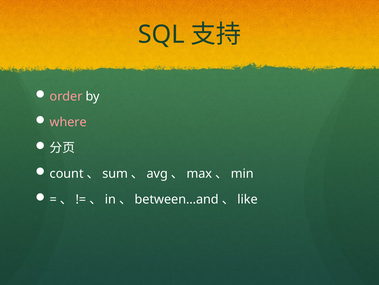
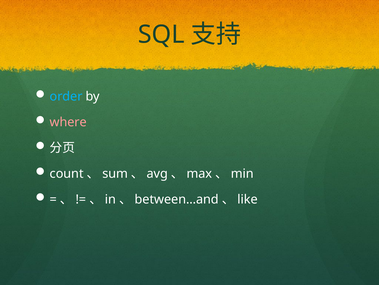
order colour: pink -> light blue (66, 96)
